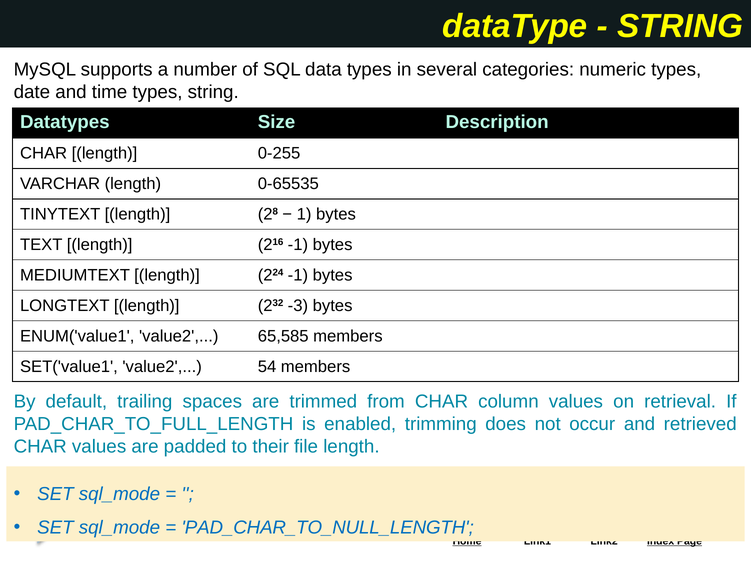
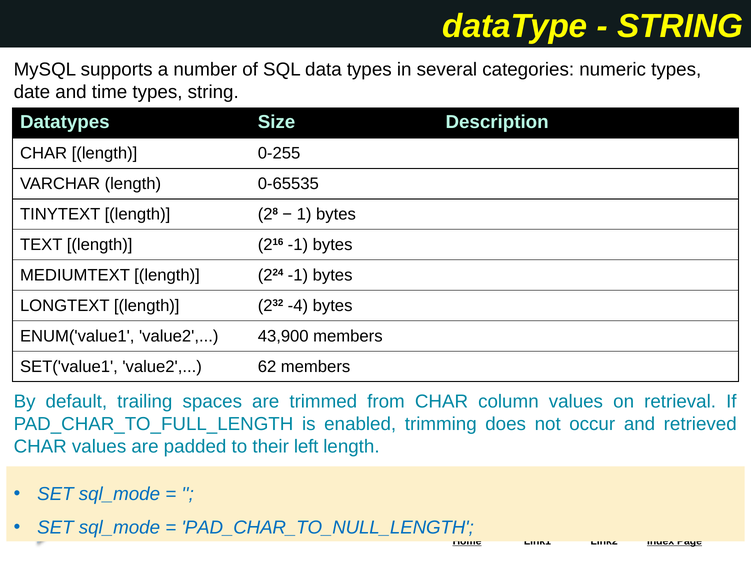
-3: -3 -> -4 (298, 306)
65,585: 65,585 -> 43,900 (283, 336)
54: 54 -> 62 (267, 367)
file: file -> left (306, 447)
